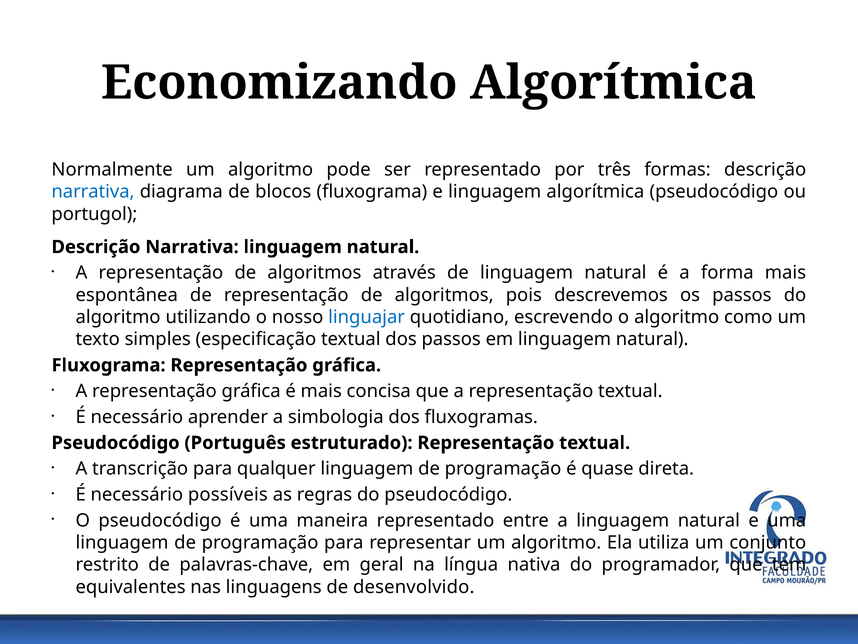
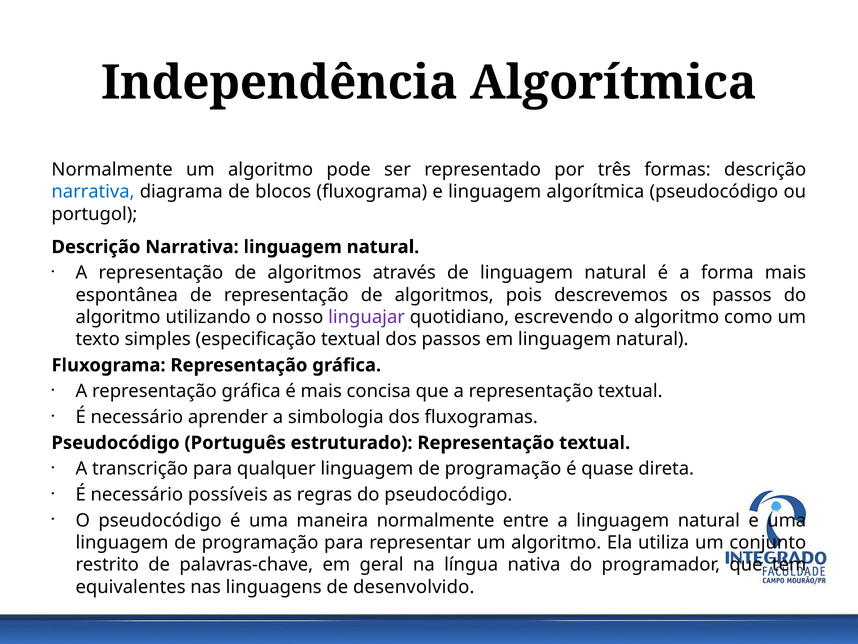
Economizando: Economizando -> Independência (279, 83)
linguajar colour: blue -> purple (367, 317)
maneira representado: representado -> normalmente (436, 520)
